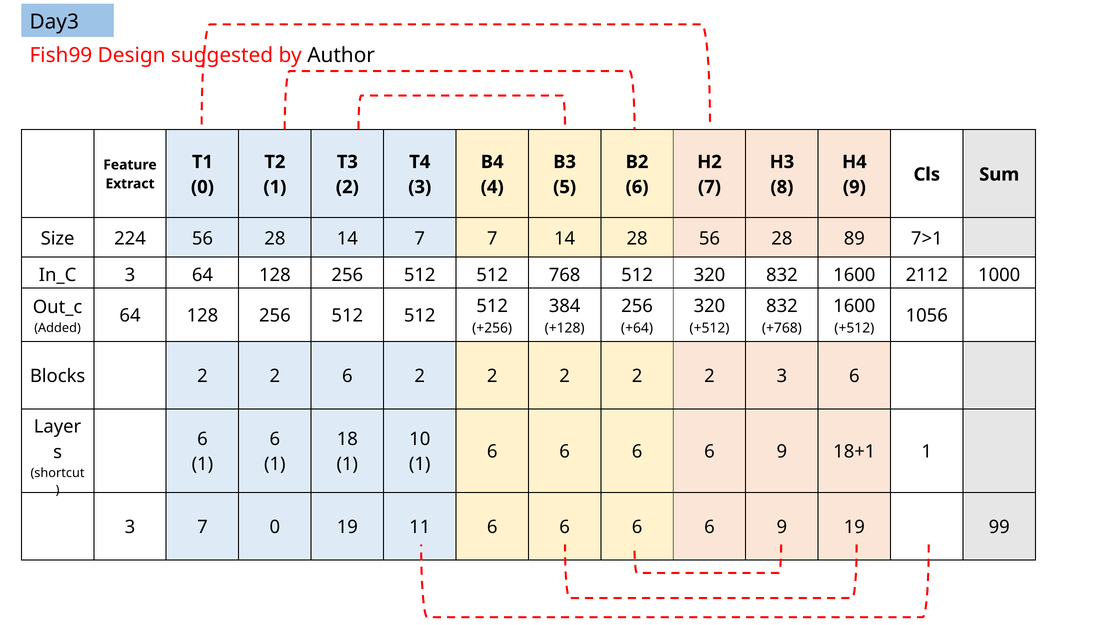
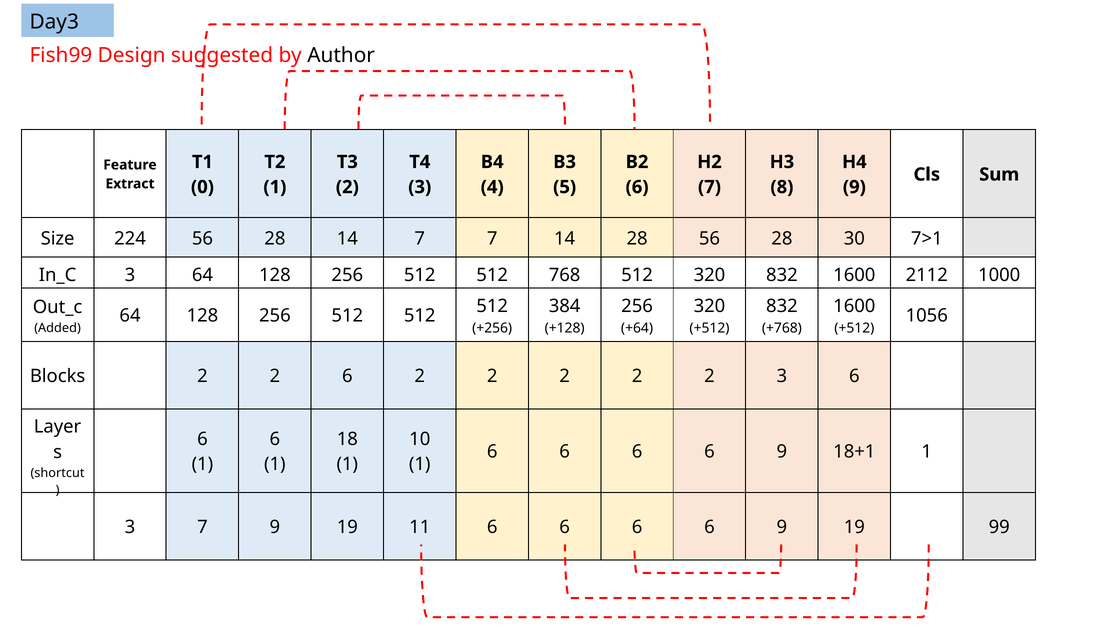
89: 89 -> 30 (854, 238)
7 0: 0 -> 9 (275, 527)
